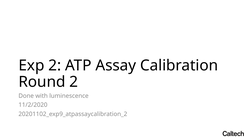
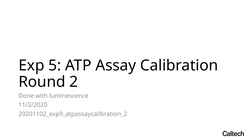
Exp 2: 2 -> 5 (55, 66)
